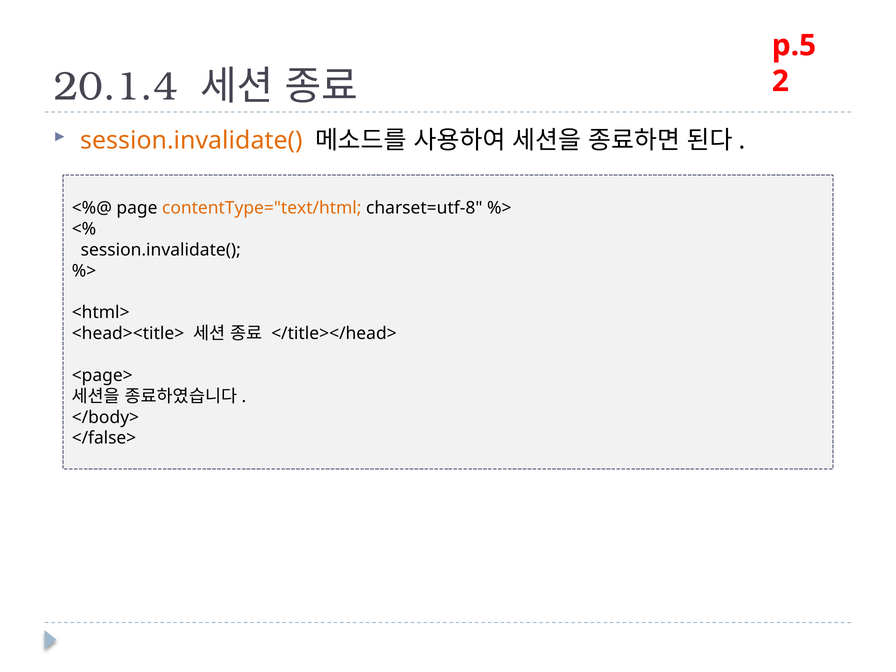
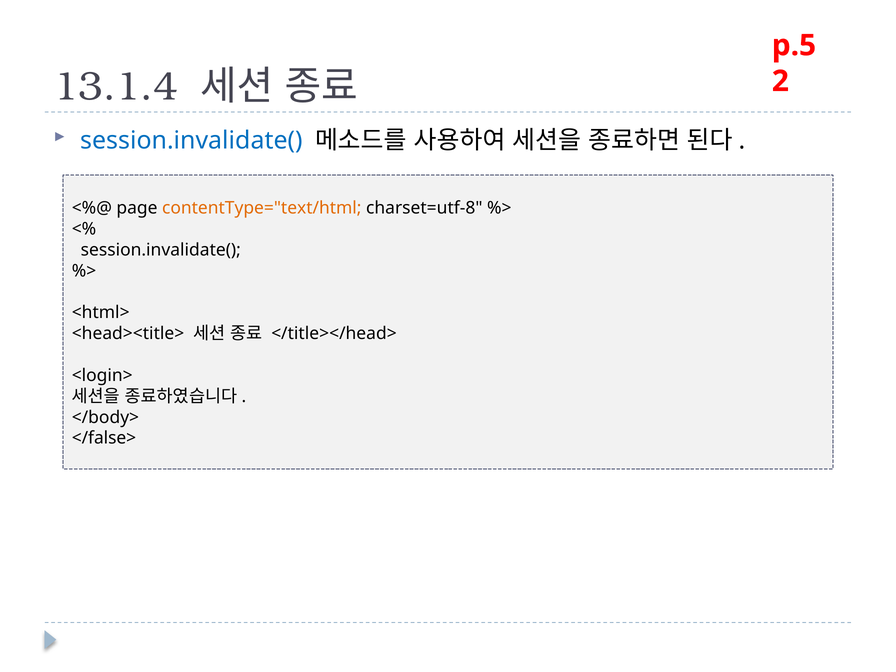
20.1.4: 20.1.4 -> 13.1.4 (116, 86)
session.invalidate( colour: orange -> blue (192, 141)
<page>: <page> -> <login> (102, 375)
